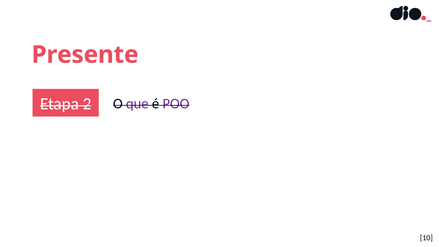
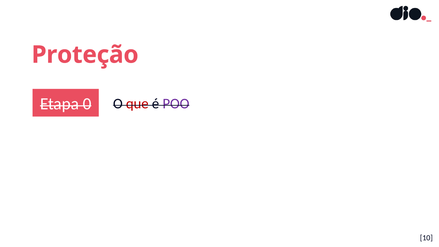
Presente: Presente -> Proteção (85, 55)
2: 2 -> 0 (87, 104)
que colour: purple -> red (137, 104)
